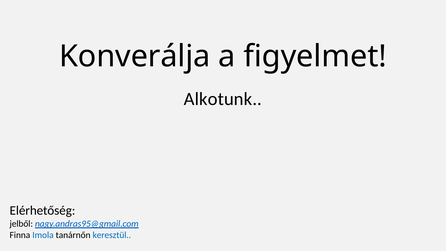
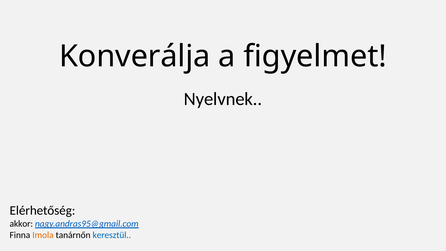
Alkotunk: Alkotunk -> Nyelvnek (223, 99)
jelből: jelből -> akkor (21, 224)
Imola colour: blue -> orange (43, 235)
